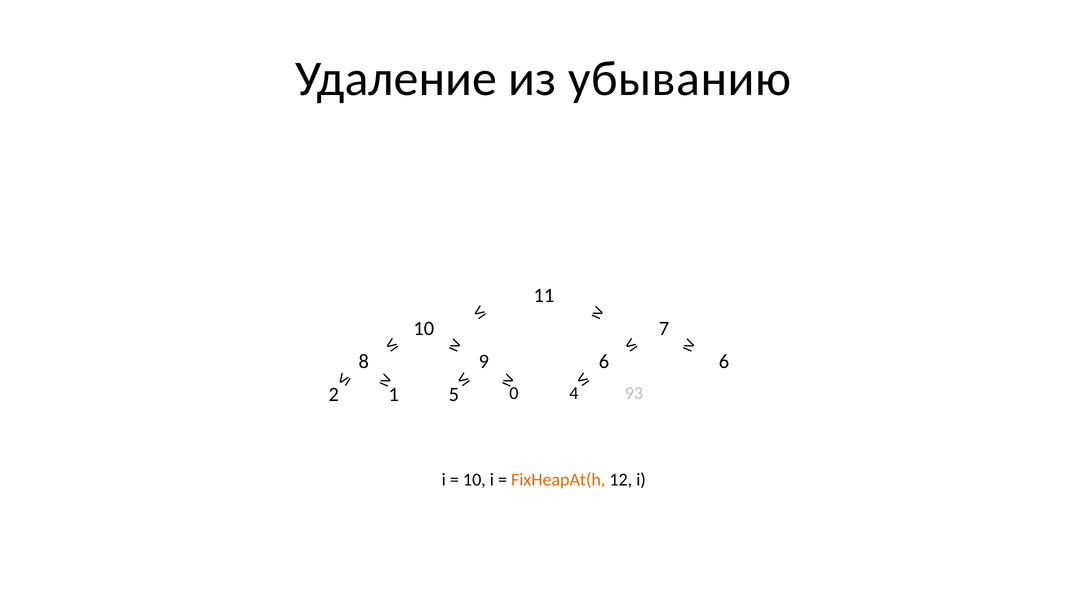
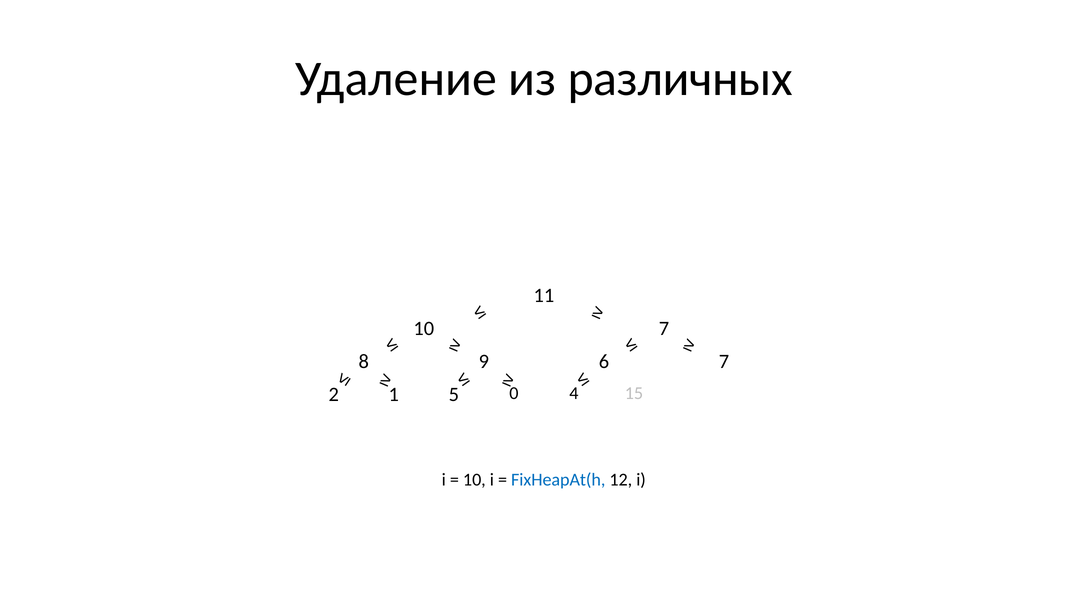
убыванию: убыванию -> различных (680, 79)
6 6: 6 -> 7 (724, 362)
93: 93 -> 15 (634, 393)
FixHeapAt(h colour: orange -> blue (558, 480)
